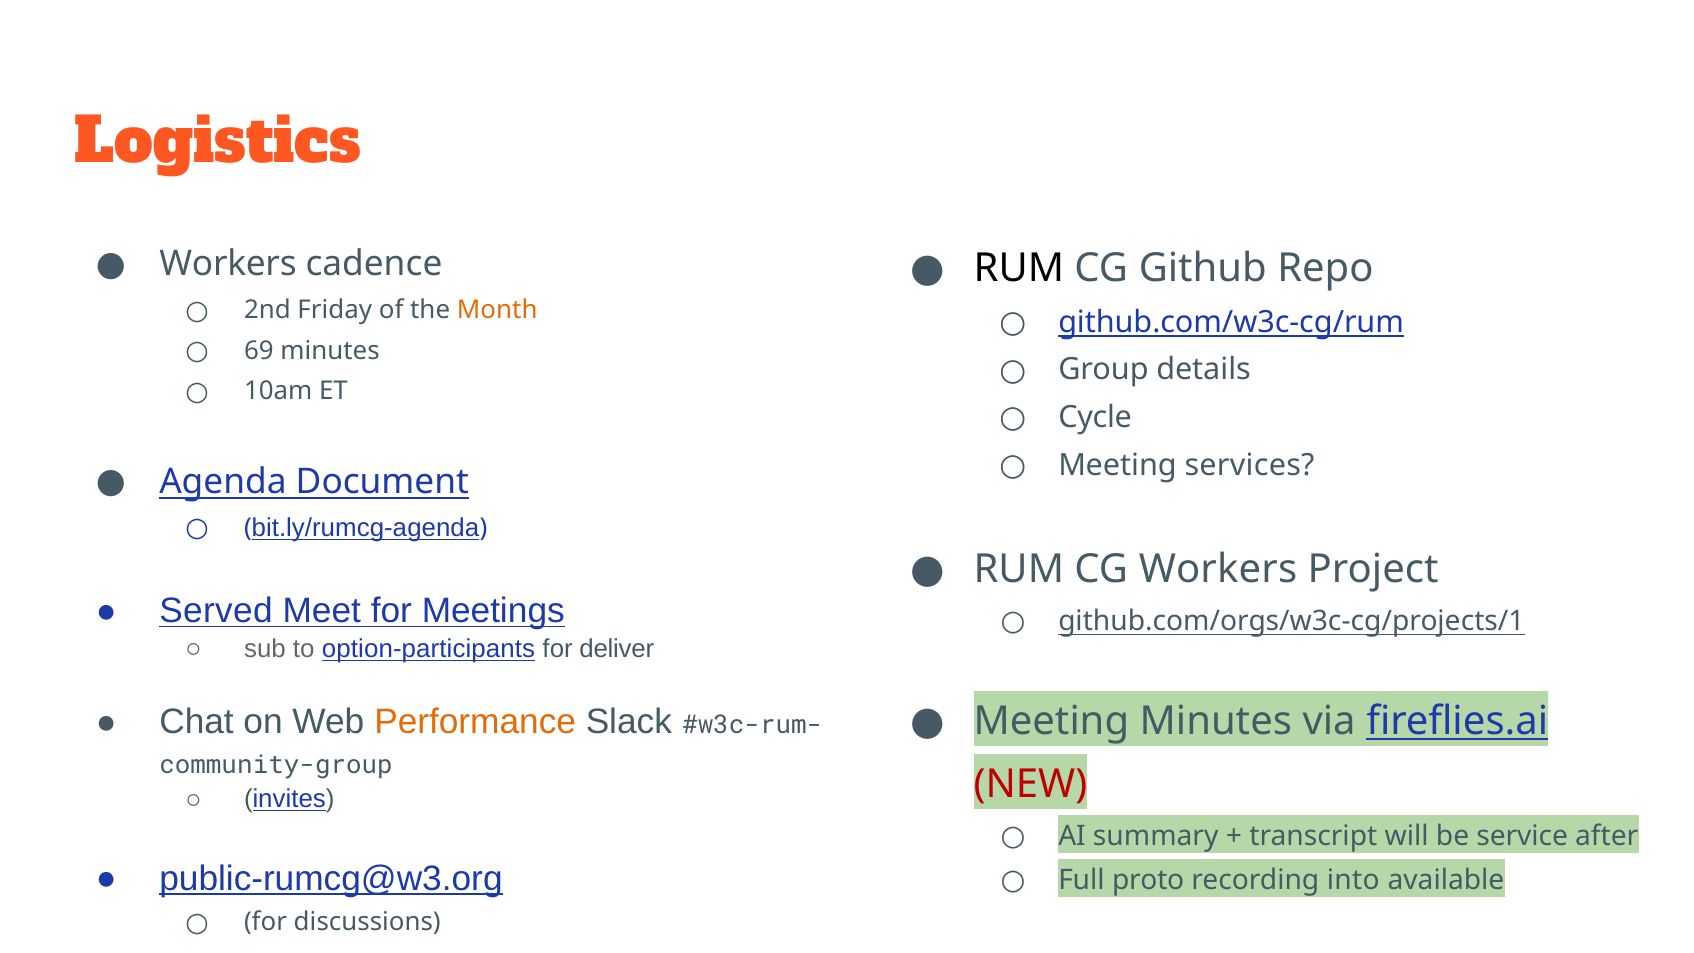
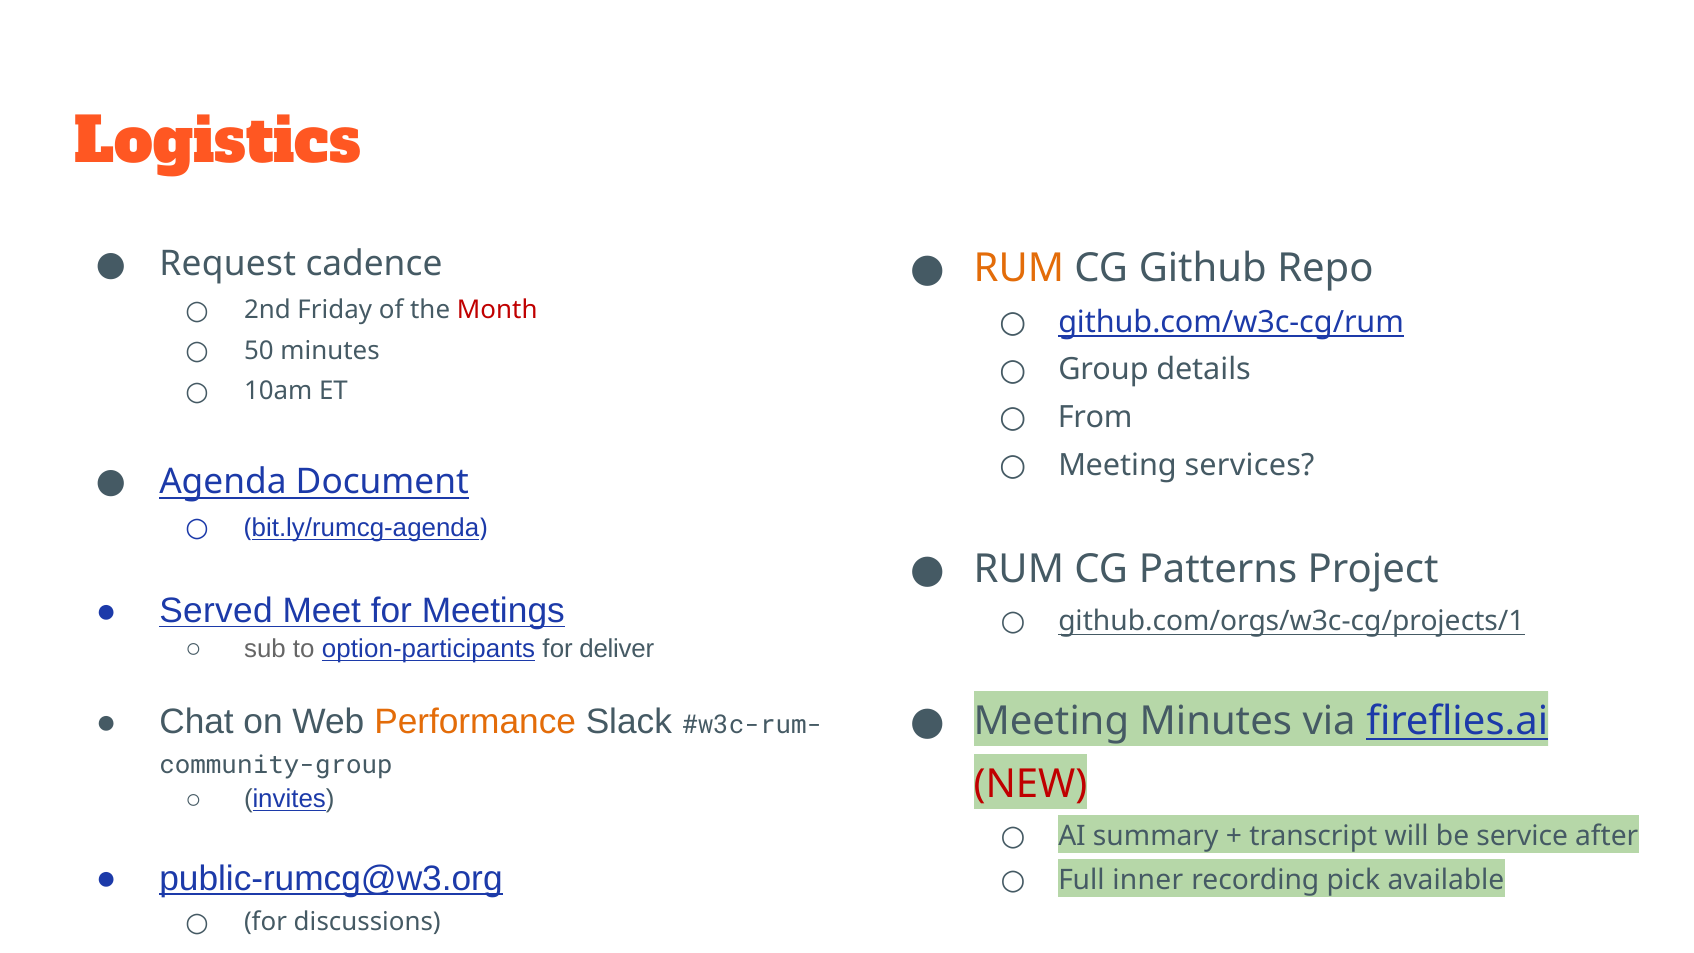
Workers: Workers -> Request (228, 264)
RUM colour: black -> orange (1019, 268)
Month colour: orange -> red (497, 310)
69: 69 -> 50 (259, 351)
Cycle: Cycle -> From (1095, 417)
CG Workers: Workers -> Patterns (1218, 570)
proto: proto -> inner (1148, 880)
into: into -> pick (1353, 880)
